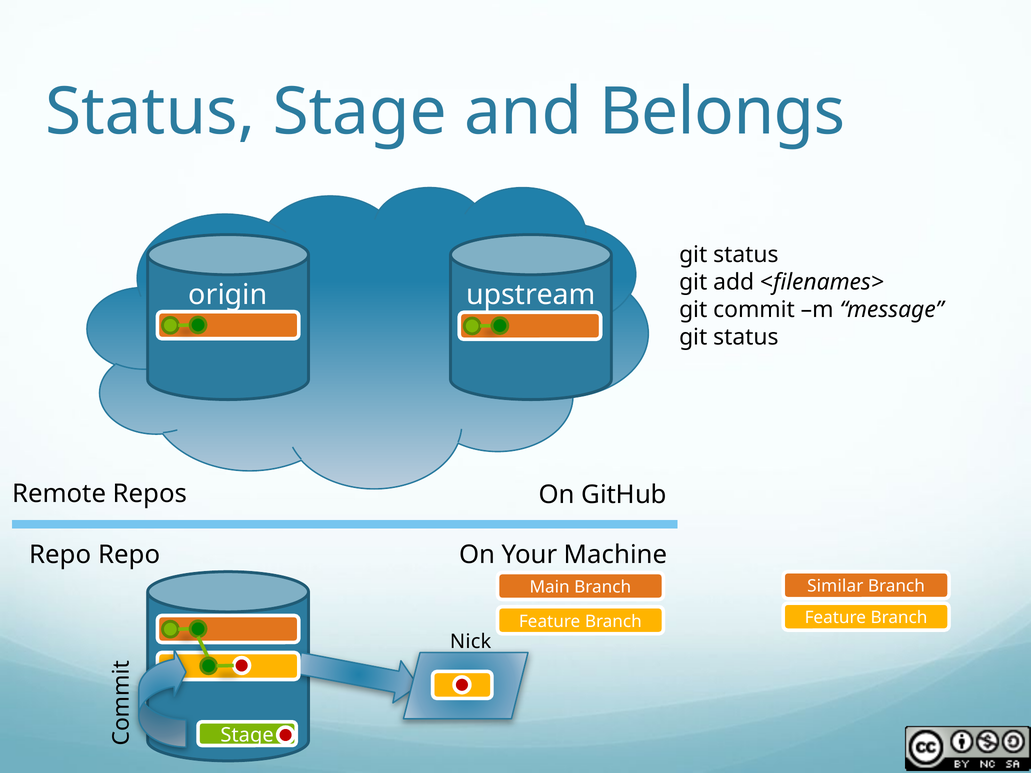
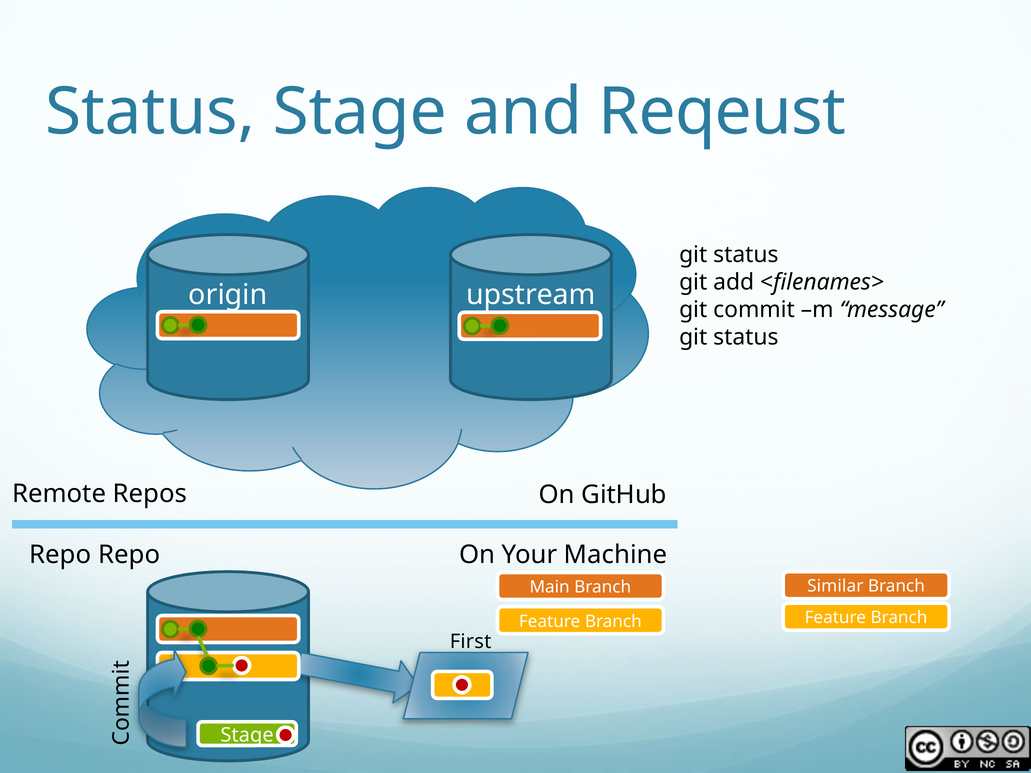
Belongs: Belongs -> Reqeust (722, 112)
Nick: Nick -> First (471, 642)
